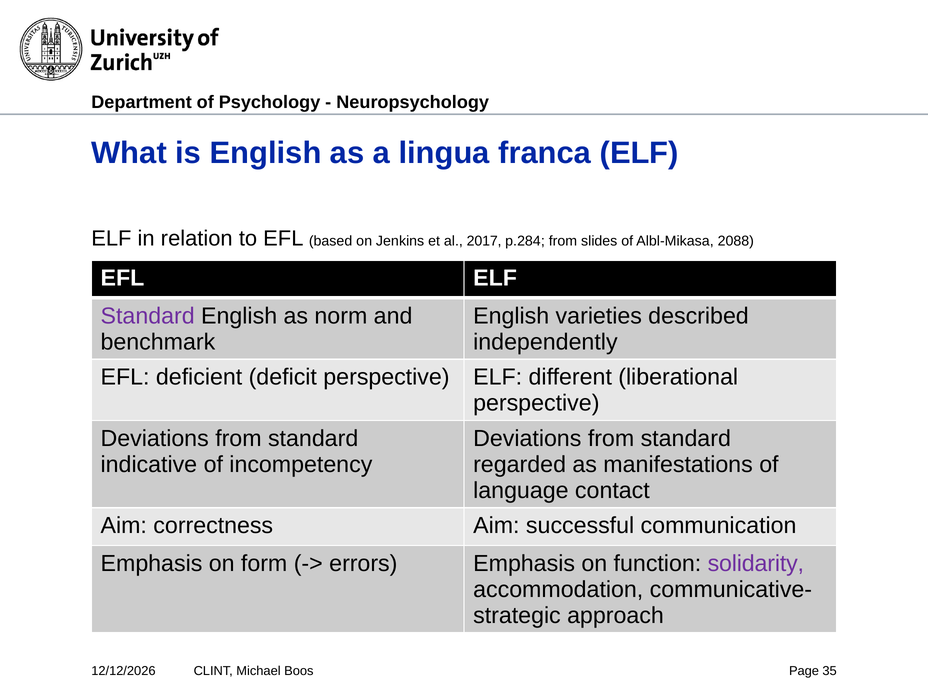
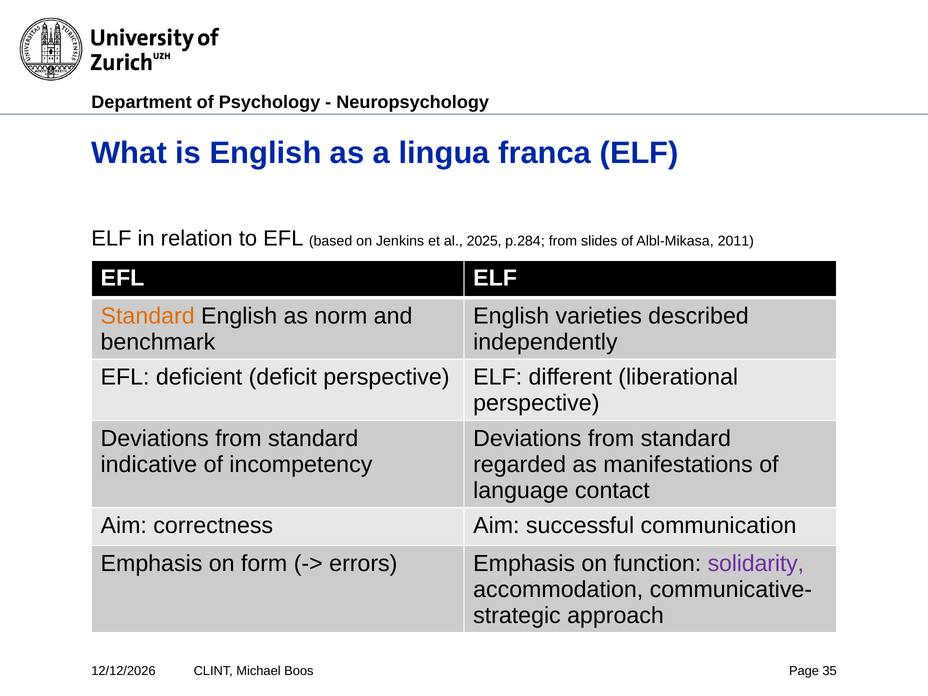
2017: 2017 -> 2025 (484, 241)
2088: 2088 -> 2011 (736, 241)
Standard colour: purple -> orange (148, 316)
